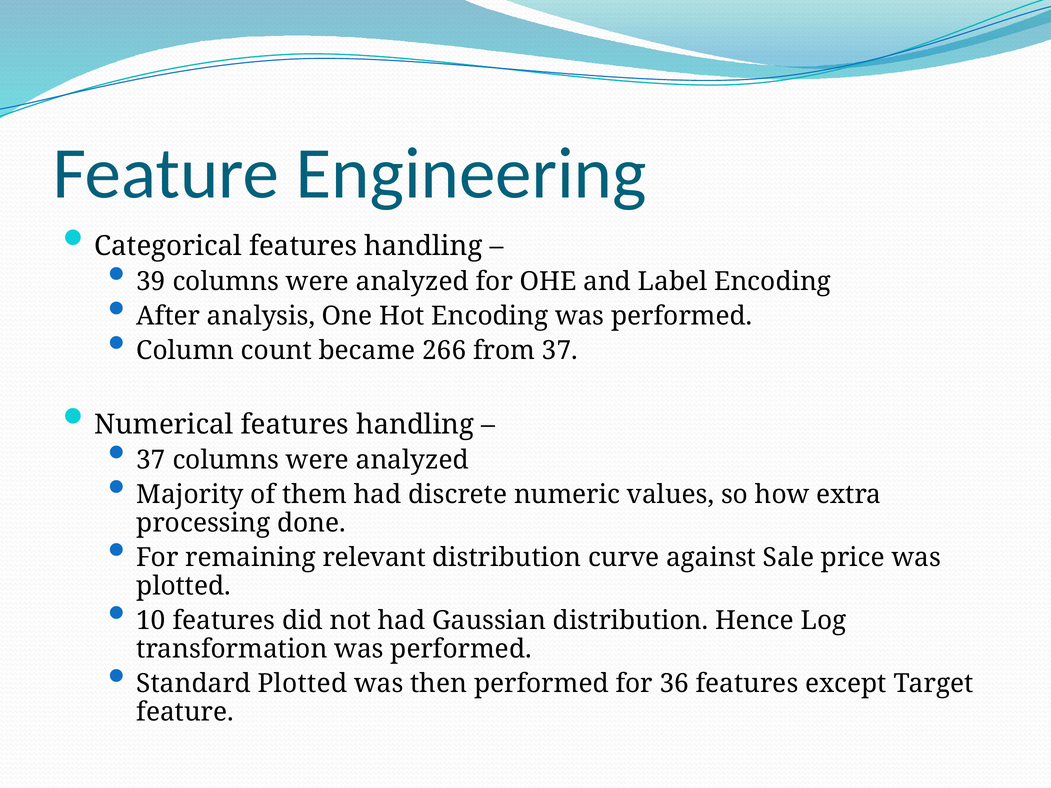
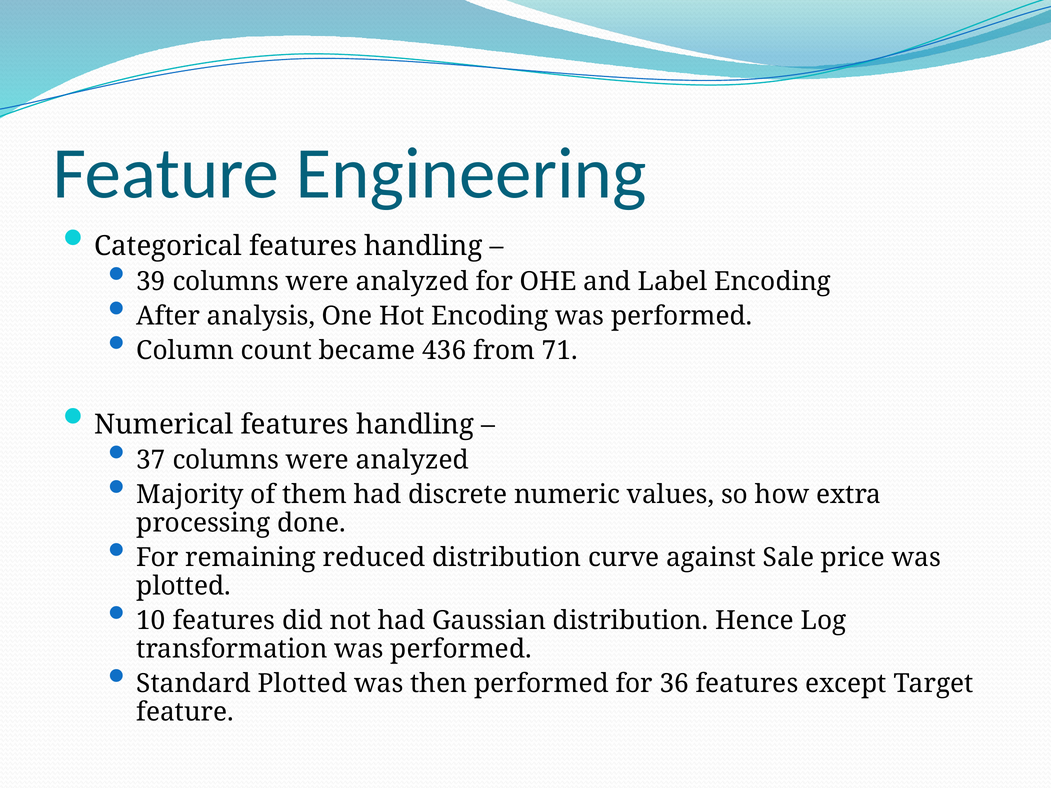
266: 266 -> 436 (444, 351)
from 37: 37 -> 71 (560, 351)
relevant: relevant -> reduced (374, 558)
